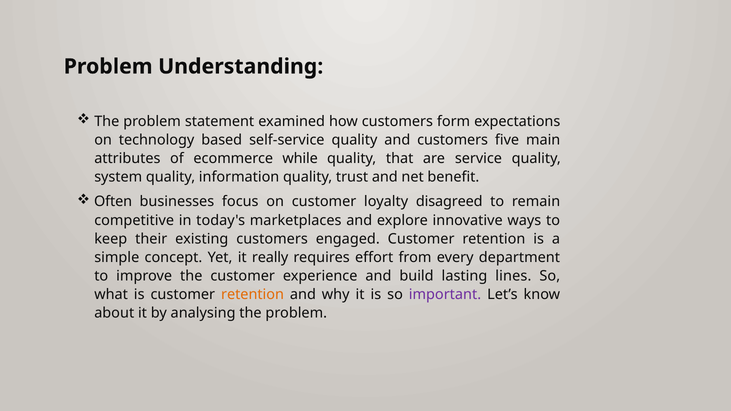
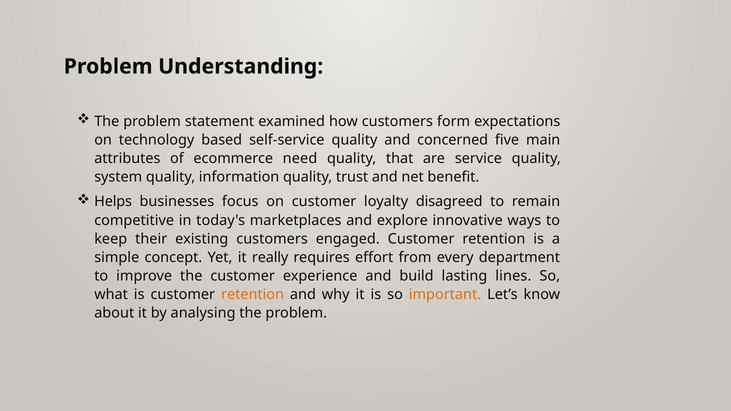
and customers: customers -> concerned (453, 140)
while: while -> need (300, 159)
Often: Often -> Helps (113, 202)
important colour: purple -> orange (445, 295)
